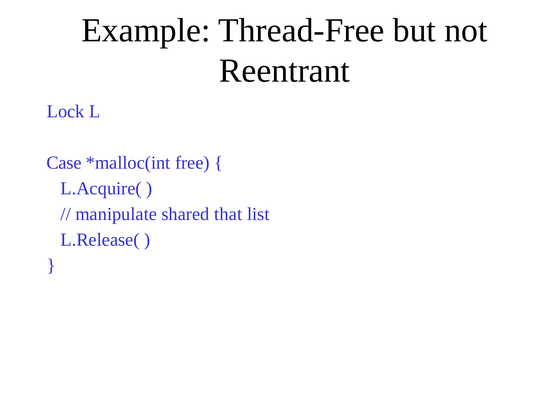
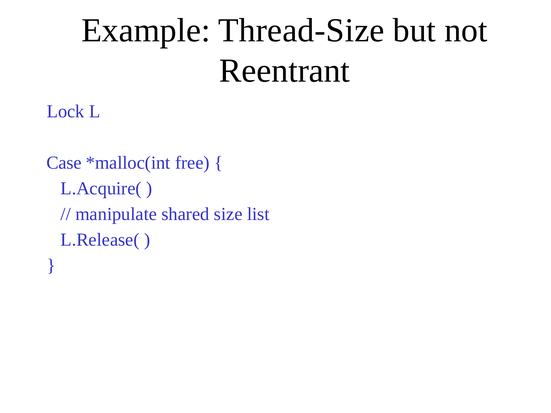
Thread-Free: Thread-Free -> Thread-Size (301, 30)
that: that -> size (228, 214)
